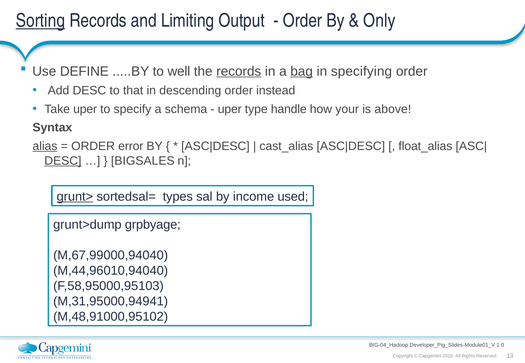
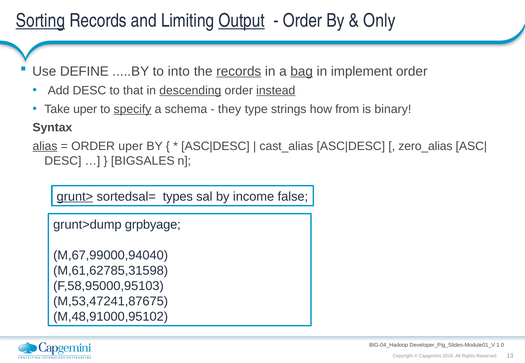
Output underline: none -> present (242, 21)
well: well -> into (179, 71)
specifying: specifying -> implement (362, 71)
descending underline: none -> present (190, 91)
instead underline: none -> present (276, 91)
specify underline: none -> present (132, 109)
uper: uper -> they (230, 109)
handle: handle -> strings (289, 109)
your: your -> from (347, 109)
above: above -> binary (393, 109)
ORDER error: error -> uper (131, 146)
float_alias: float_alias -> zero_alias (425, 146)
DESC underline: present -> none (63, 161)
used: used -> false (293, 197)
M,44,96010,94040: M,44,96010,94040 -> M,61,62785,31598 (111, 271)
M,31,95000,94941: M,31,95000,94941 -> M,53,47241,87675 (111, 302)
